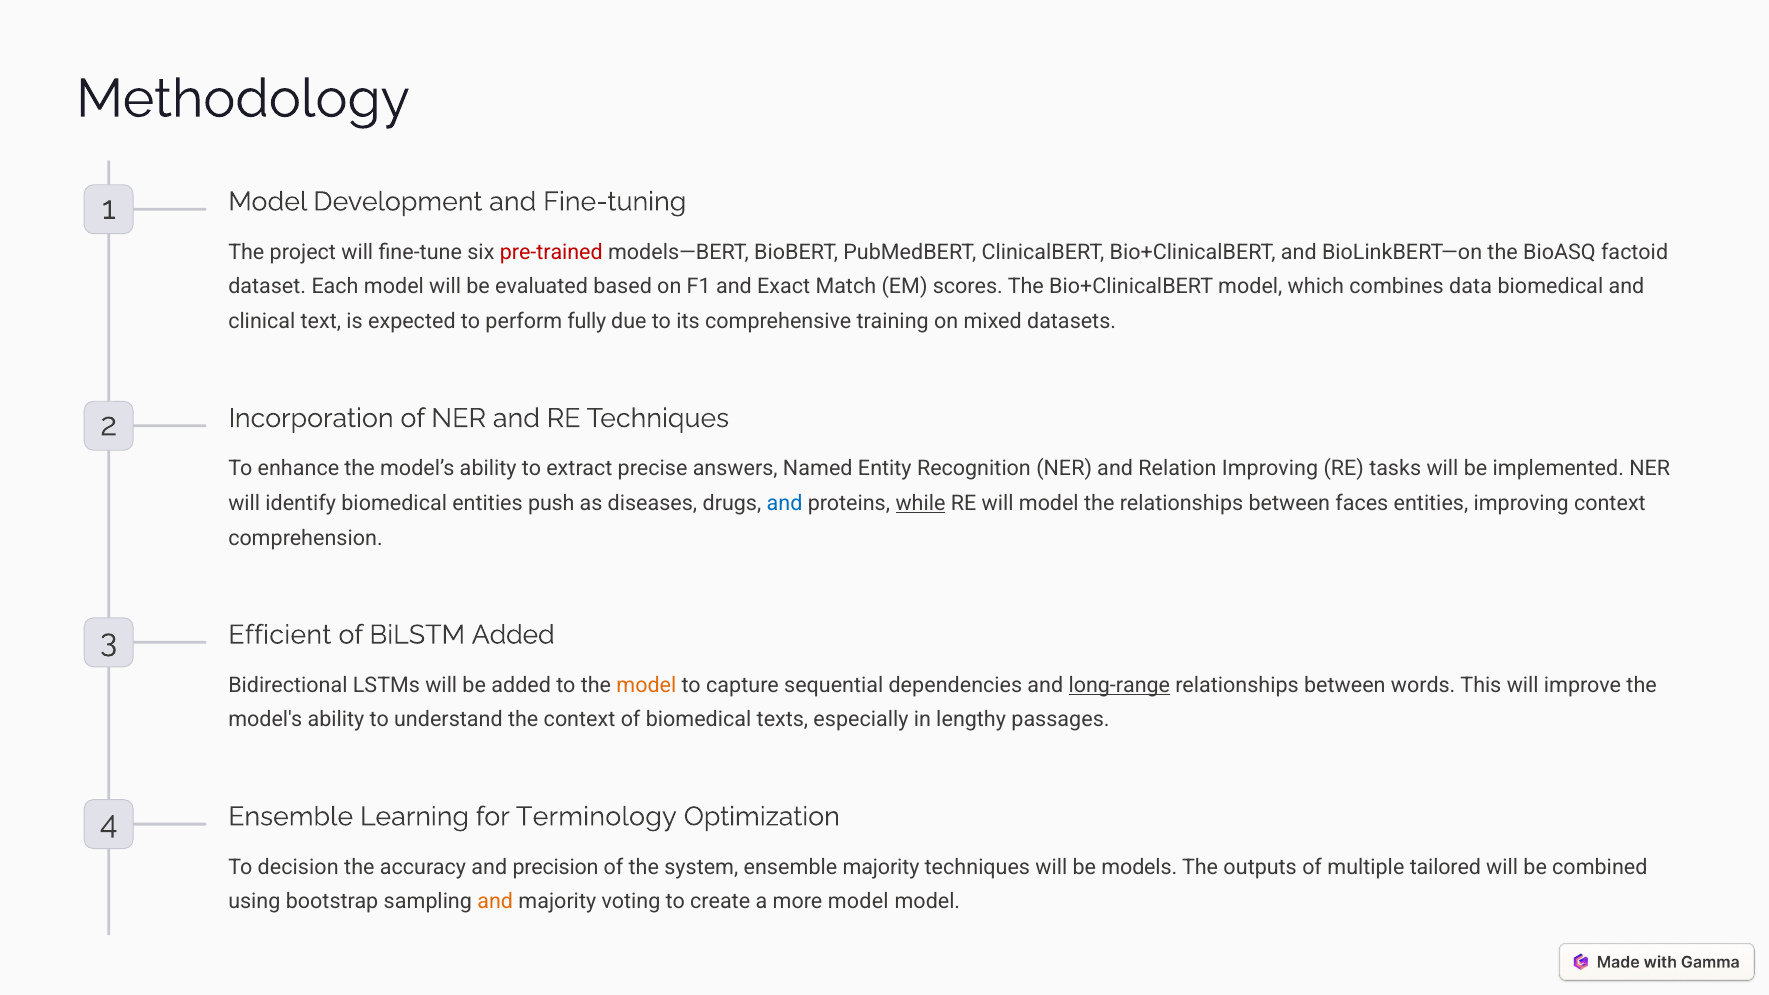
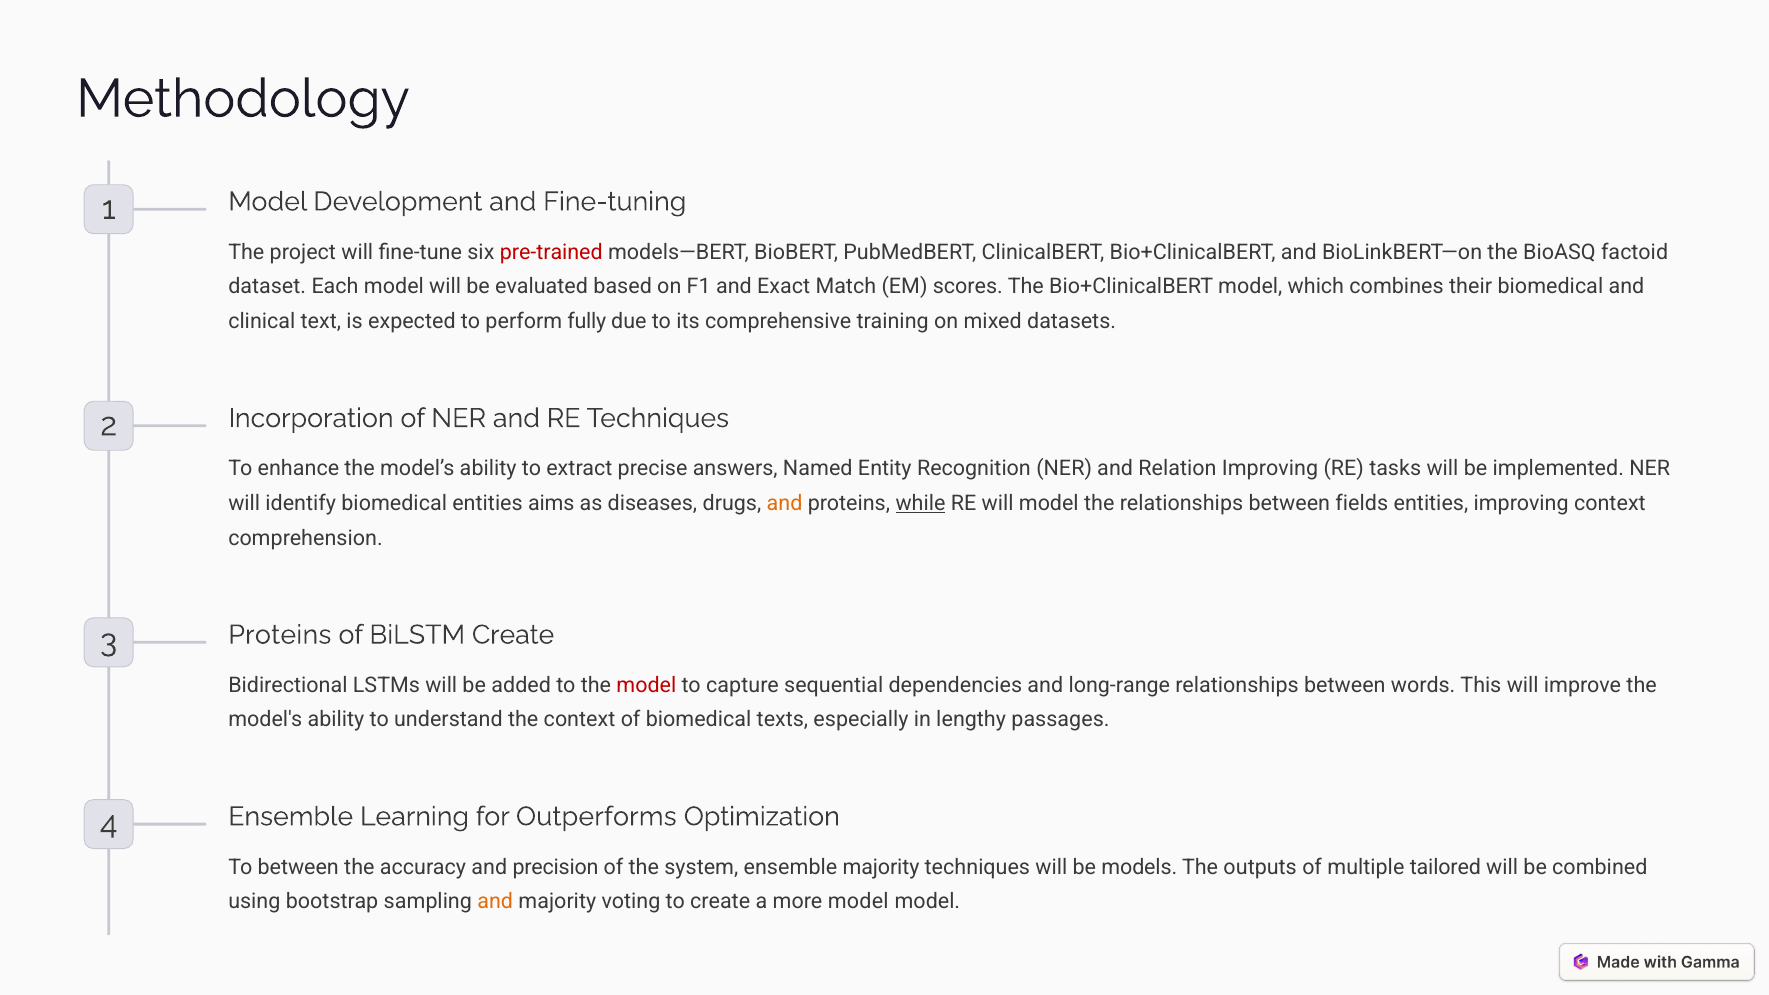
data: data -> their (1471, 287)
push: push -> aims (551, 503)
and colour: blue -> orange (785, 503)
faces: faces -> fields (1362, 503)
3 Efficient: Efficient -> Proteins (280, 635)
BiLSTM Added: Added -> Create (513, 635)
model colour: orange -> red (646, 685)
long-range underline: present -> none (1119, 685)
Terminology: Terminology -> Outperforms (596, 817)
To decision: decision -> between (298, 867)
